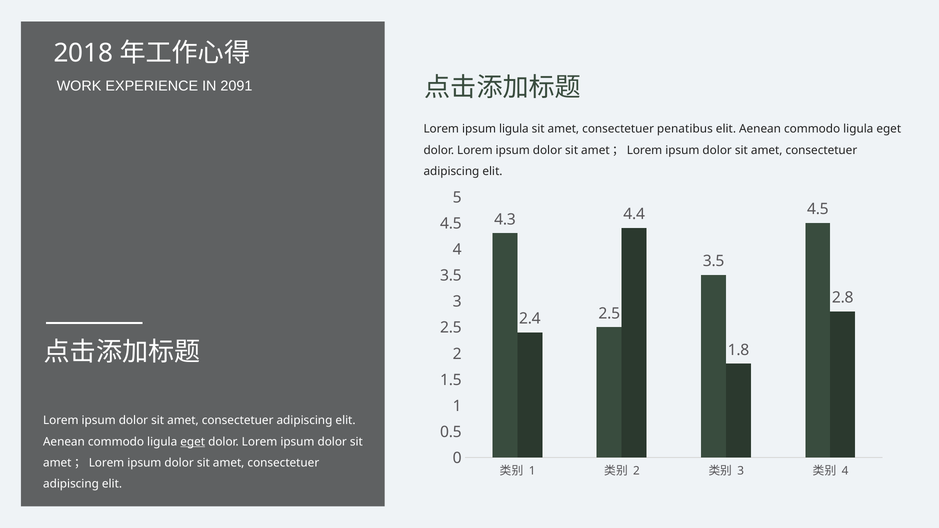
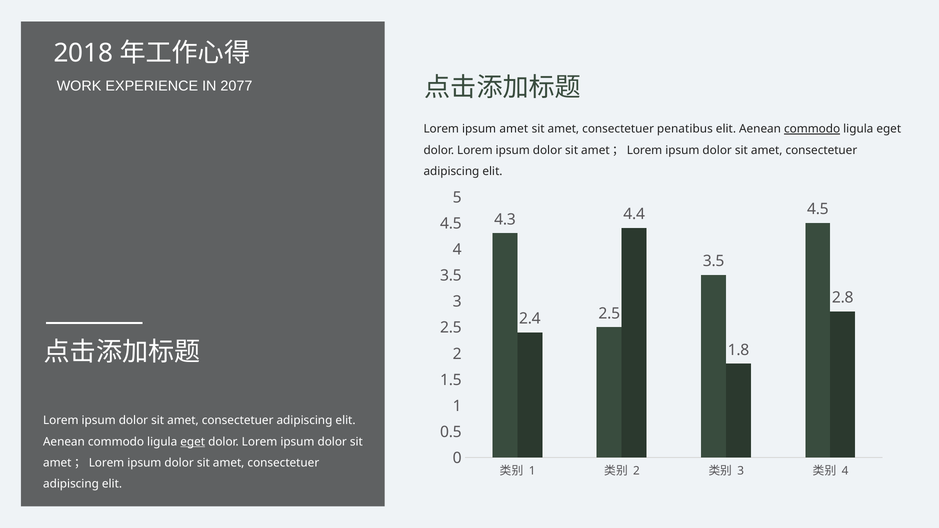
2091: 2091 -> 2077 (236, 86)
ipsum ligula: ligula -> amet (514, 129)
commodo underline: none -> present (812, 129)
